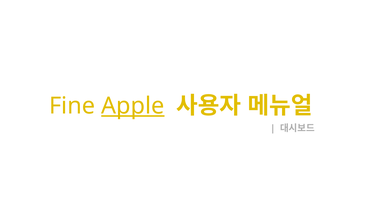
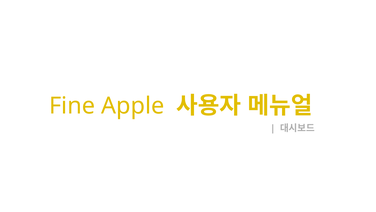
Apple underline: present -> none (133, 106)
